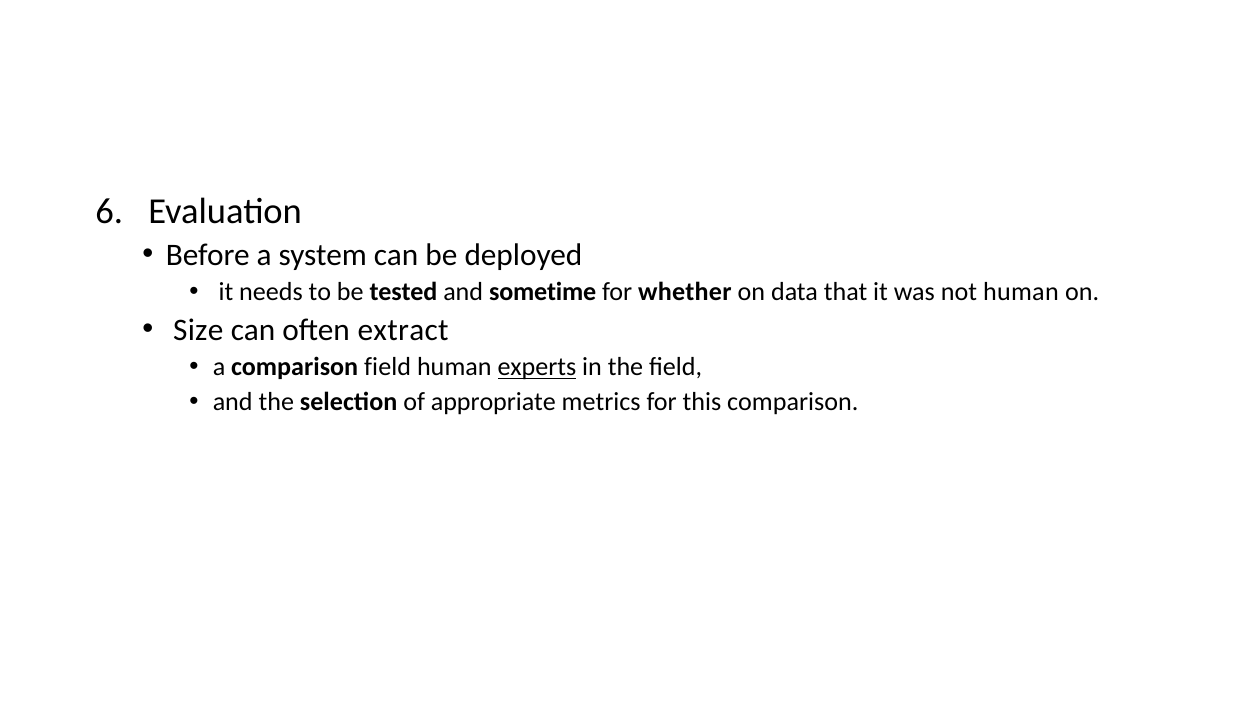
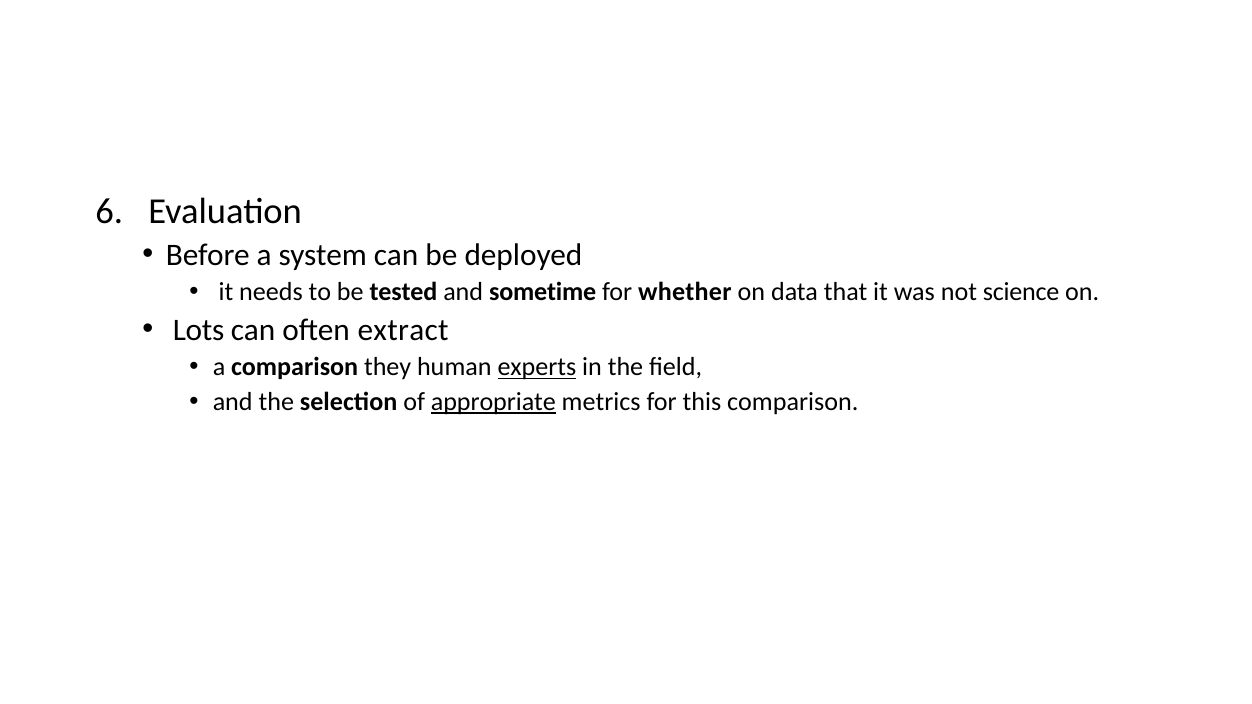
not human: human -> science (1021, 292)
Size: Size -> Lots (199, 330)
comparison field: field -> they (388, 367)
appropriate underline: none -> present (493, 402)
